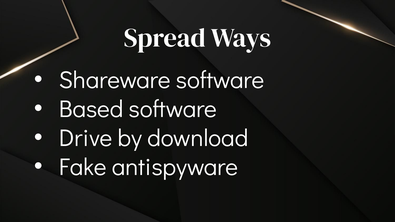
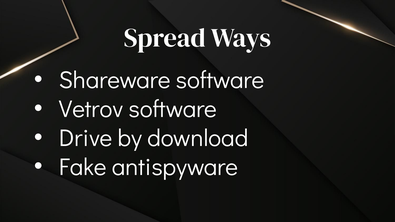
Based: Based -> Vetrov (91, 109)
